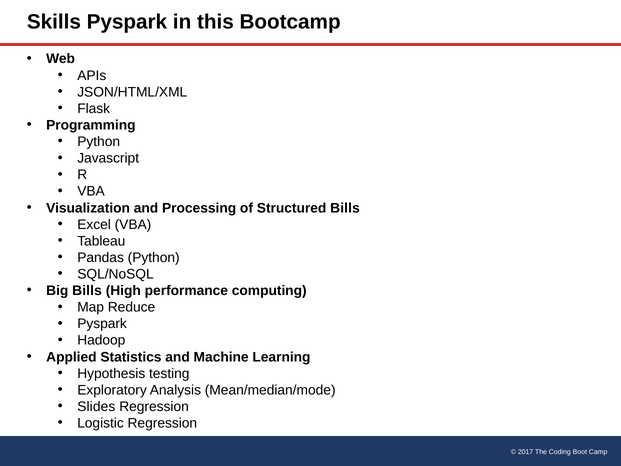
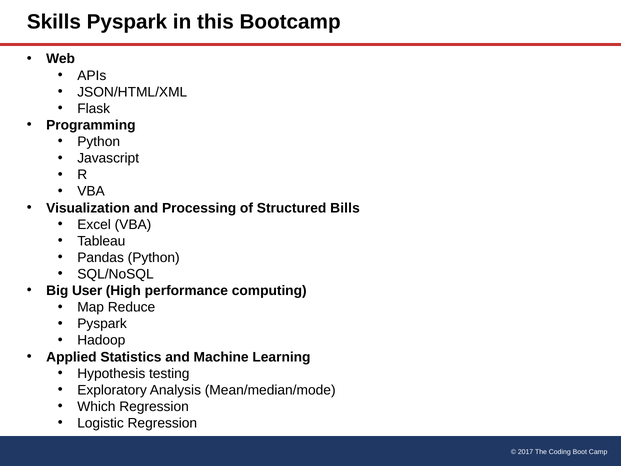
Big Bills: Bills -> User (87, 291)
Slides: Slides -> Which (96, 406)
